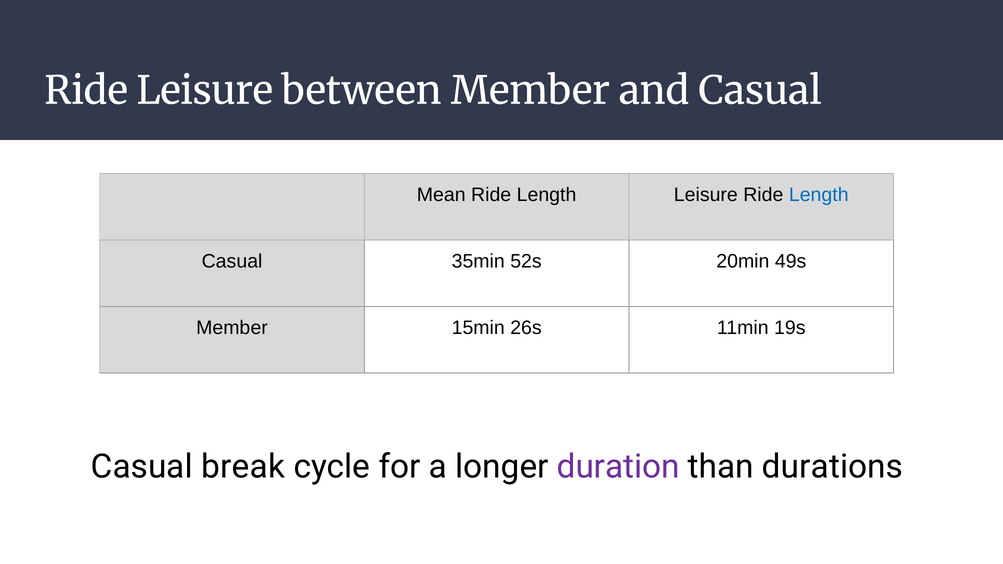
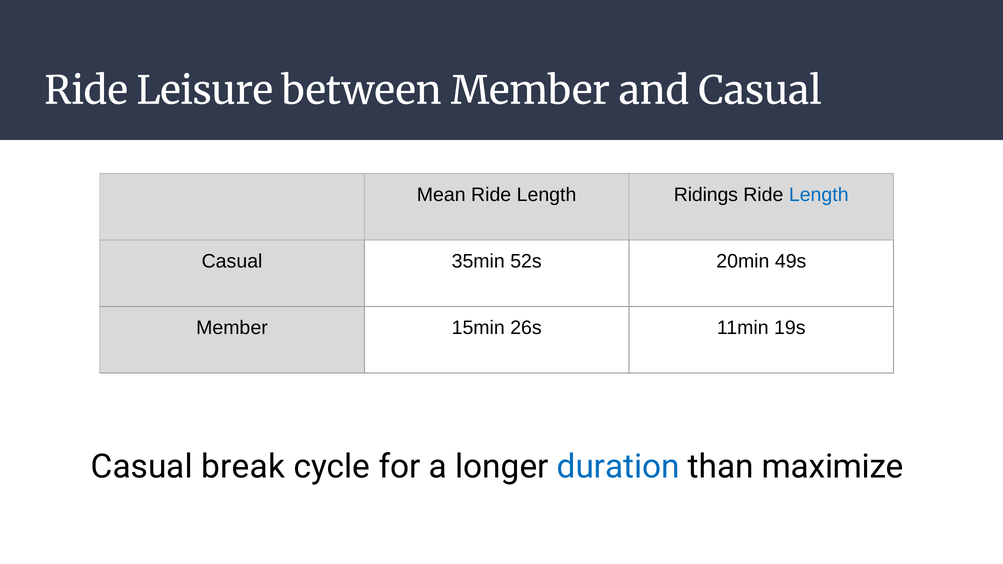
Length Leisure: Leisure -> Ridings (706, 195)
duration colour: purple -> blue (618, 467)
durations: durations -> maximize (833, 467)
